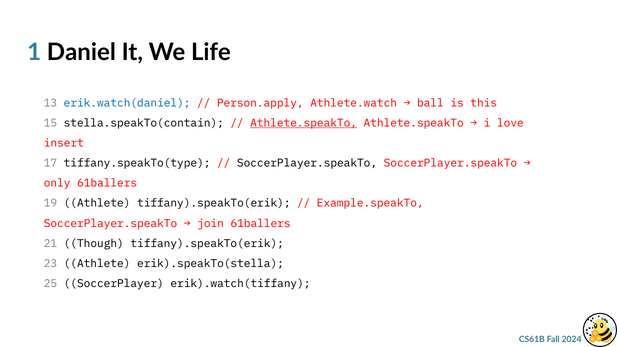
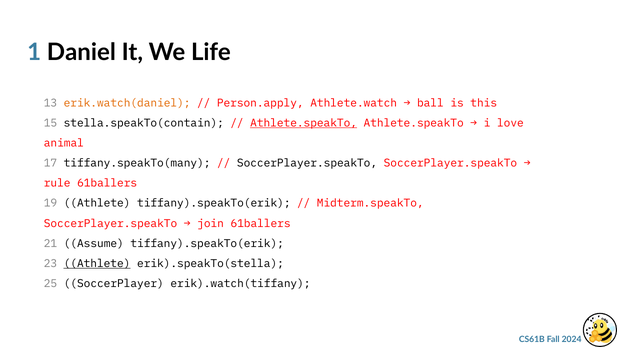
erik.watch(daniel colour: blue -> orange (127, 103)
insert: insert -> animal (64, 143)
tiffany.speakTo(type: tiffany.speakTo(type -> tiffany.speakTo(many (137, 163)
only: only -> rule (57, 183)
Example.speakTo: Example.speakTo -> Midterm.speakTo (370, 203)
Though: Though -> Assume (94, 243)
Athlete underline: none -> present (97, 264)
